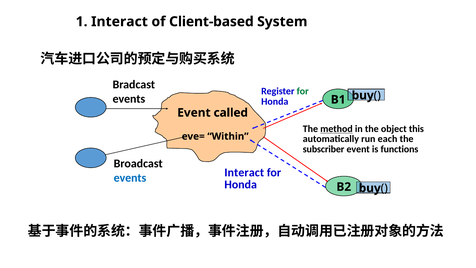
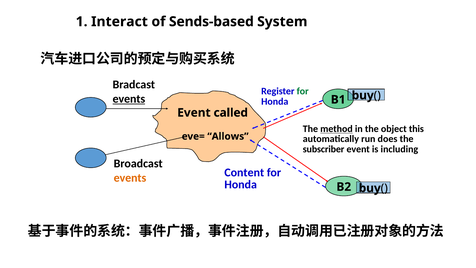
Client-based: Client-based -> Sends-based (211, 22)
events underline: none -> present (129, 99)
Within: Within -> Allows (228, 136)
each: each -> does (388, 139)
functions: functions -> including (399, 149)
Interact: Interact -> Content (244, 172)
events colour: blue -> orange (130, 178)
